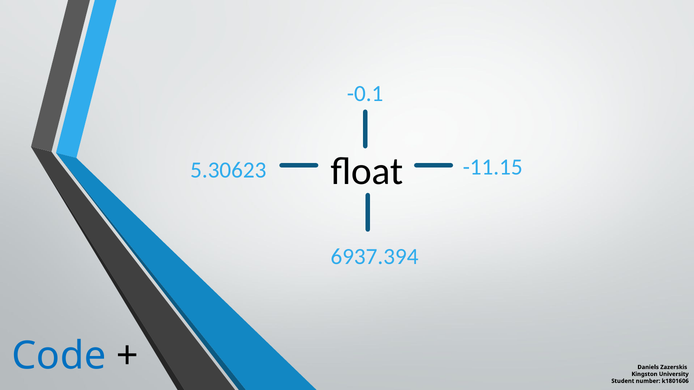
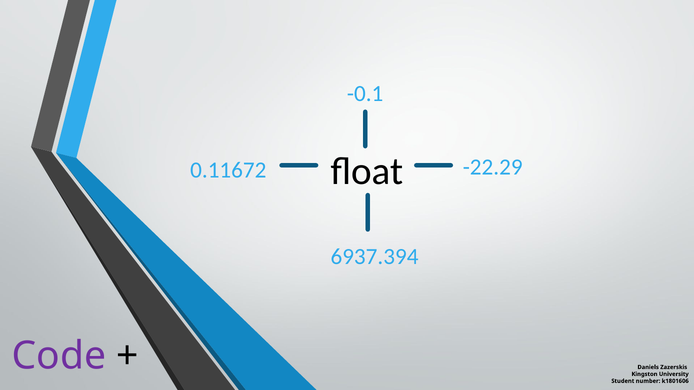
-11.15: -11.15 -> -22.29 (493, 167)
5.30623: 5.30623 -> 0.11672 (228, 170)
Code colour: blue -> purple (59, 356)
